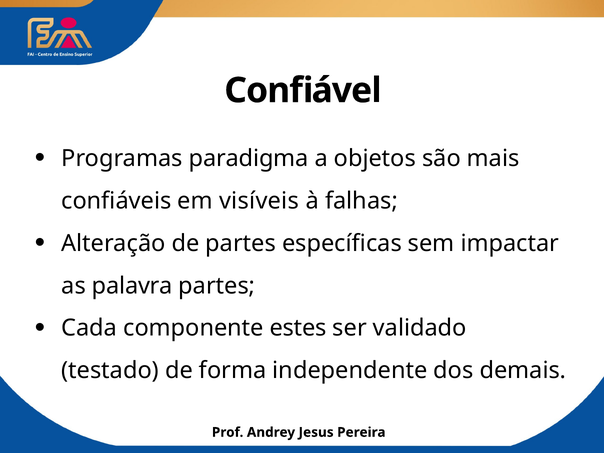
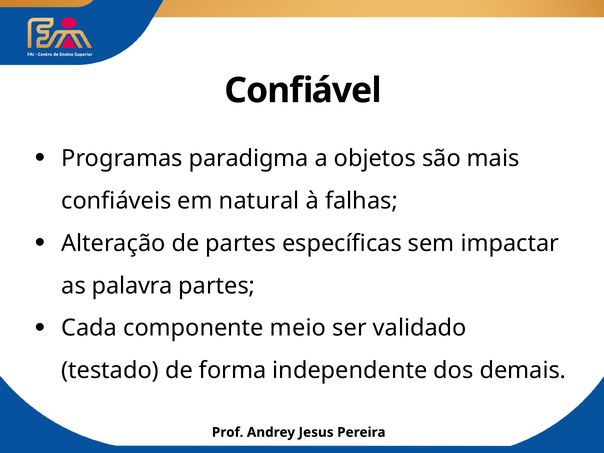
visíveis: visíveis -> natural (259, 201)
estes: estes -> meio (298, 328)
